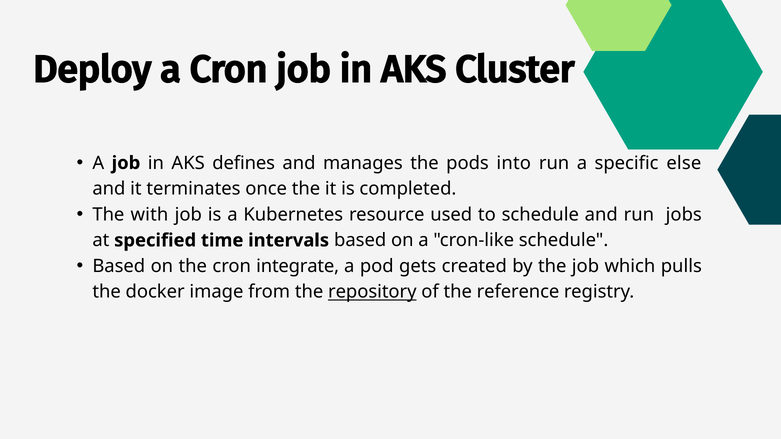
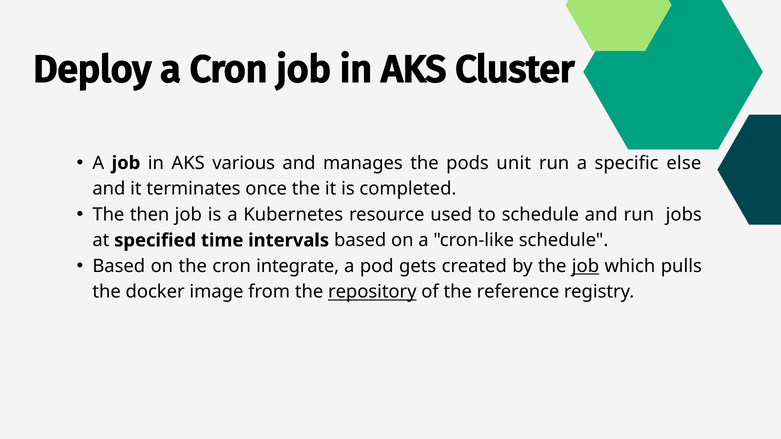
defines: defines -> various (244, 163)
into: into -> unit (514, 163)
with: with -> then (150, 215)
job underline: none -> present (585, 266)
